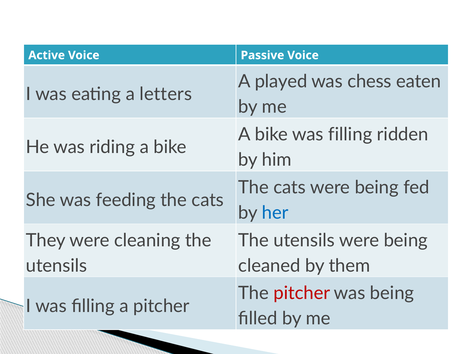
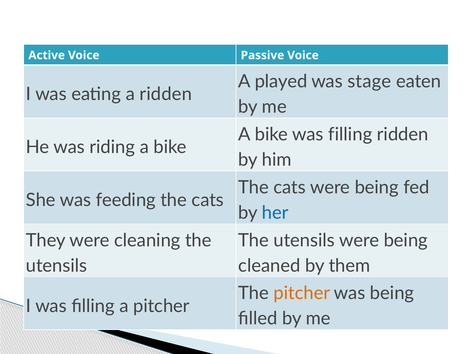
chess: chess -> stage (369, 82)
a letters: letters -> ridden (166, 94)
pitcher colour: red -> orange (302, 293)
